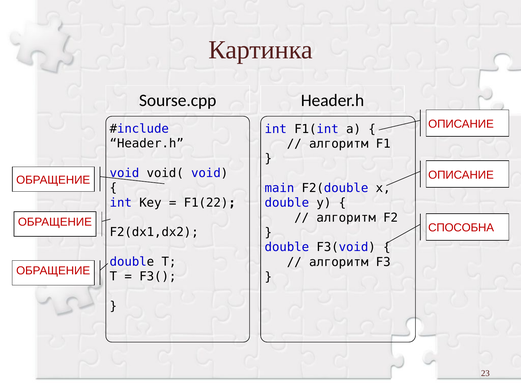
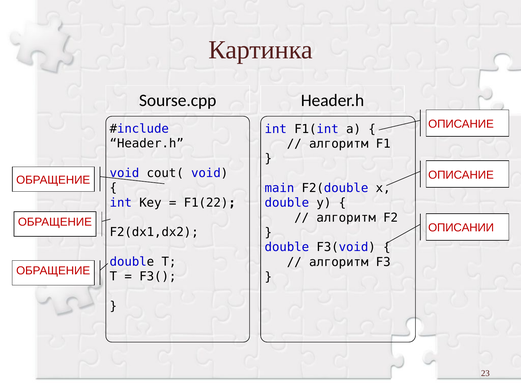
void(: void( -> cout( (165, 173)
СПОСОБНА: СПОСОБНА -> ОПИСАНИИ (461, 228)
